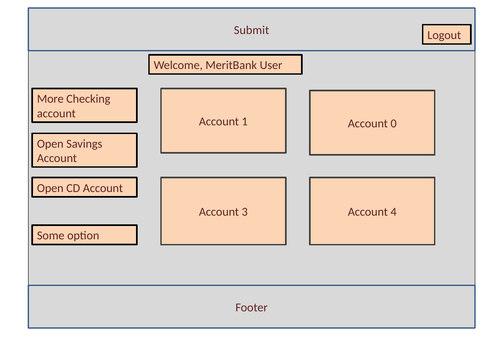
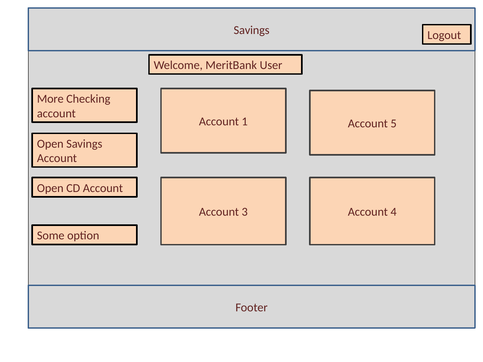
Submit: Submit -> Savings (252, 30)
0: 0 -> 5 (394, 124)
